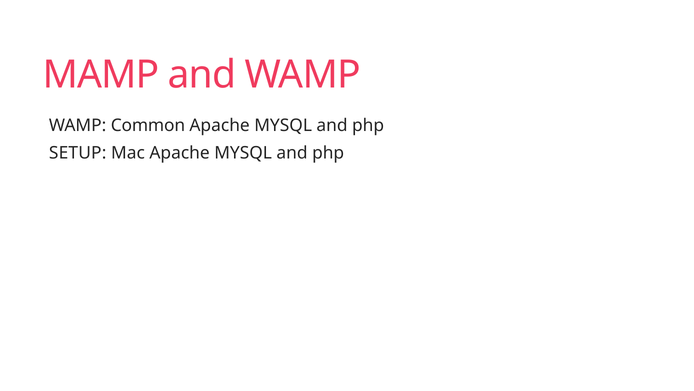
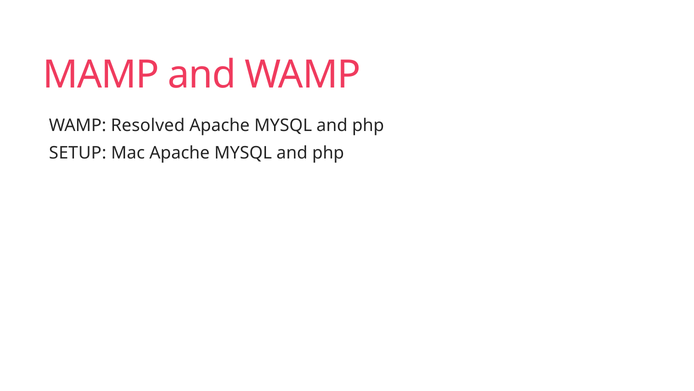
Common: Common -> Resolved (148, 126)
